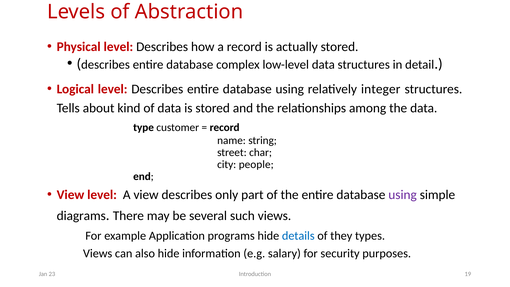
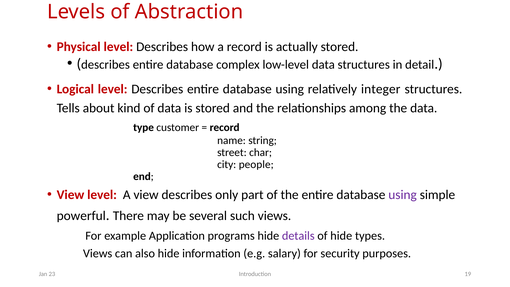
diagrams: diagrams -> powerful (81, 216)
details colour: blue -> purple (298, 236)
of they: they -> hide (341, 236)
